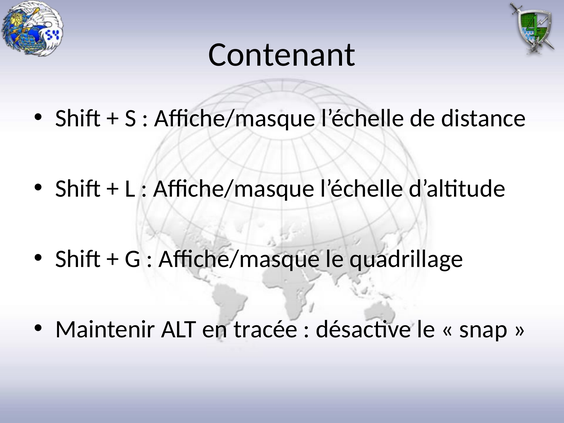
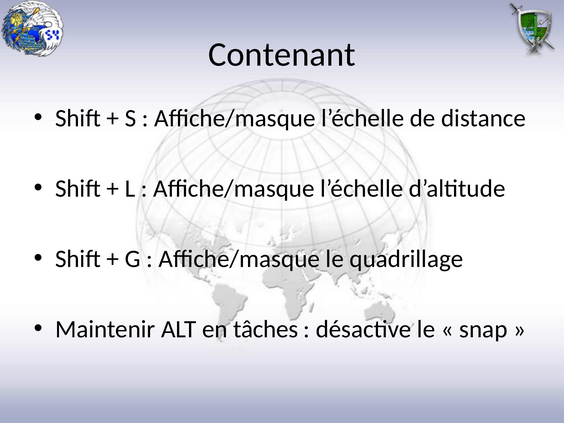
tracée: tracée -> tâches (266, 329)
